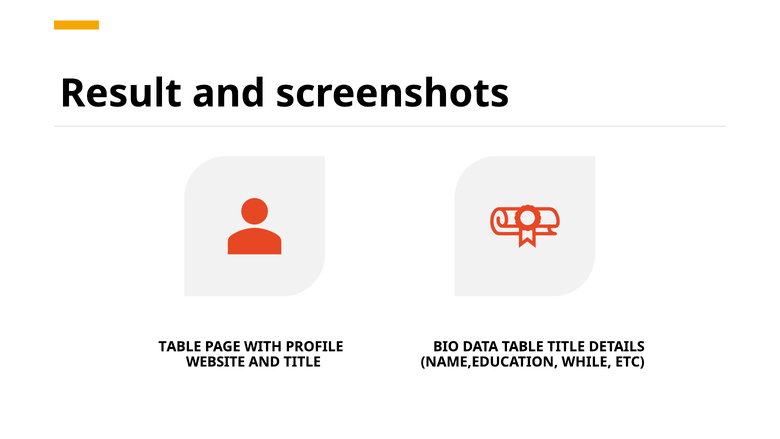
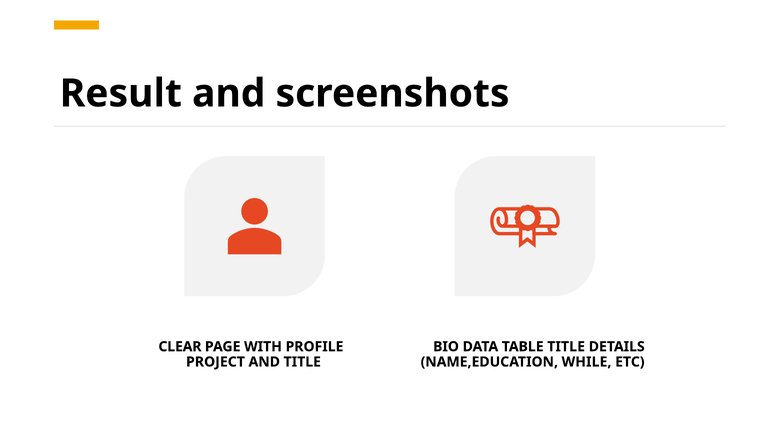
TABLE: TABLE -> CLEAR (180, 346)
WEBSITE: WEBSITE -> PROJECT (215, 362)
